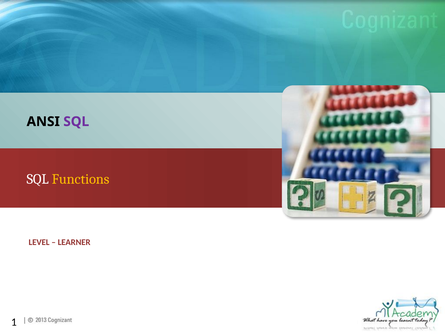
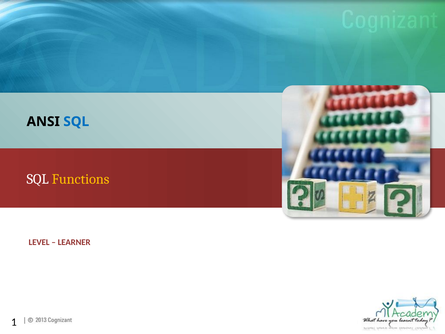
SQL colour: purple -> blue (76, 121)
